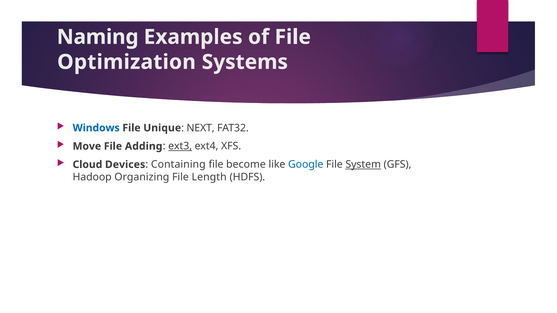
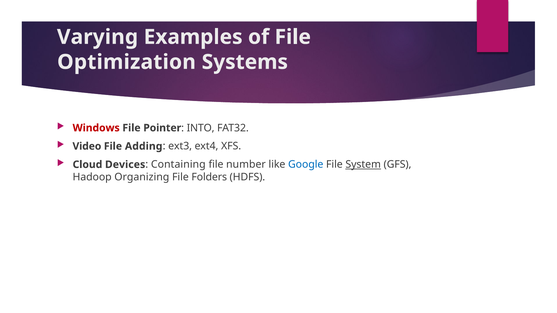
Naming: Naming -> Varying (98, 37)
Windows colour: blue -> red (96, 128)
Unique: Unique -> Pointer (162, 128)
NEXT: NEXT -> INTO (201, 128)
Move: Move -> Video (87, 146)
ext3 underline: present -> none (180, 146)
become: become -> number (246, 165)
Length: Length -> Folders (209, 177)
